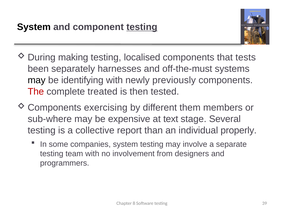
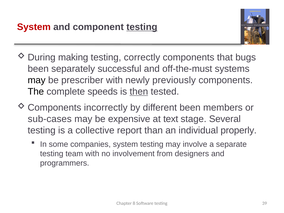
System colour: black -> red (34, 27)
localised: localised -> correctly (142, 57)
tests: tests -> bugs (246, 57)
harnesses: harnesses -> successful (119, 69)
identifying: identifying -> prescriber (82, 80)
The colour: red -> black (36, 92)
treated: treated -> speeds (103, 92)
then underline: none -> present (139, 92)
exercising: exercising -> incorrectly (106, 108)
different them: them -> been (190, 108)
sub-where: sub-where -> sub-cases (50, 119)
